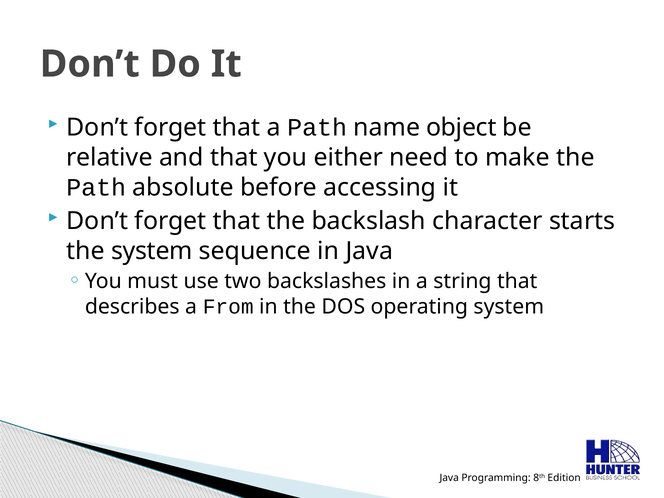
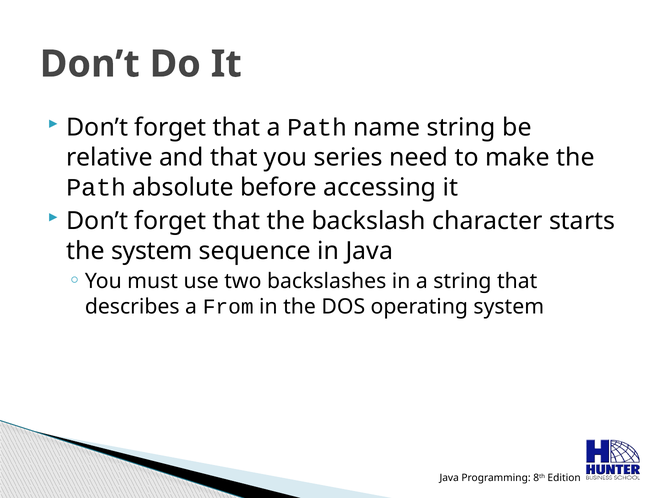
name object: object -> string (461, 128)
either: either -> series (348, 157)
